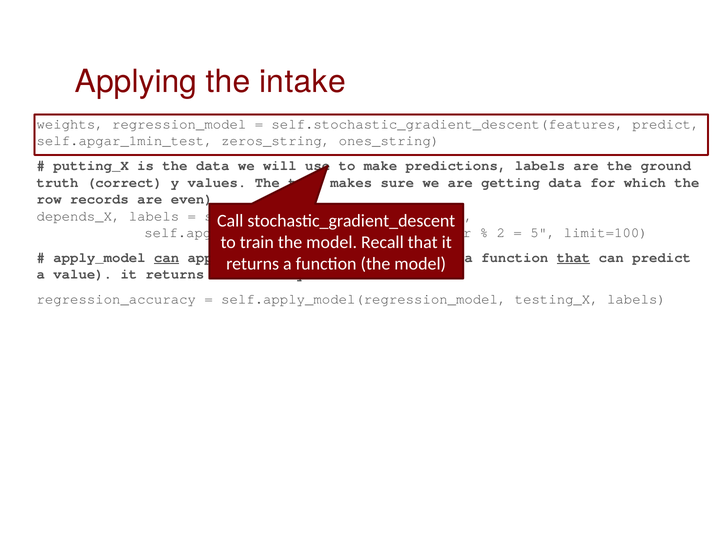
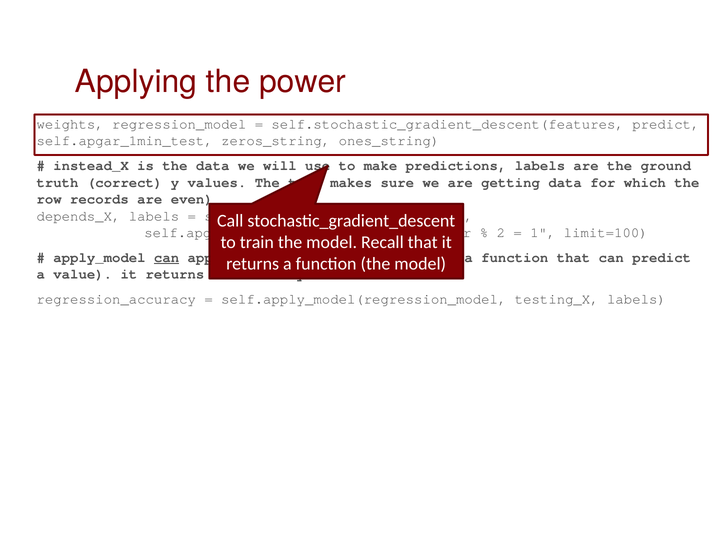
intake: intake -> power (303, 82)
putting_X: putting_X -> instead_X (91, 165)
5: 5 -> 1 (543, 233)
that underline: present -> none (574, 257)
